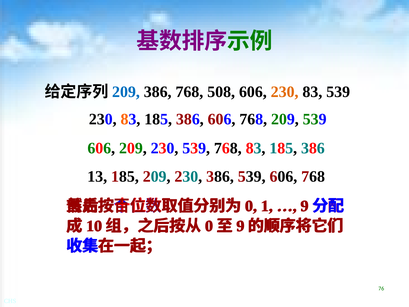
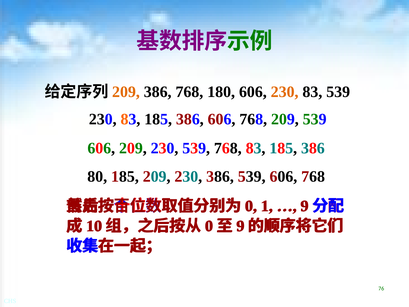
209 colour: blue -> orange (126, 92)
508: 508 -> 180 (221, 92)
13: 13 -> 80 (97, 176)
